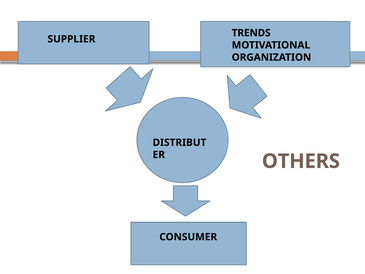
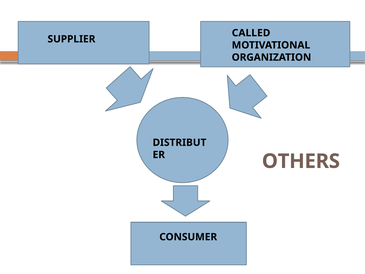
TRENDS: TRENDS -> CALLED (251, 33)
